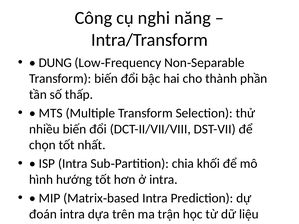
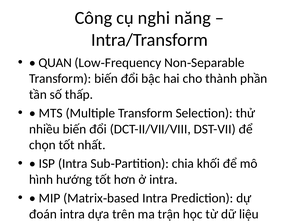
DUNG: DUNG -> QUAN (55, 63)
